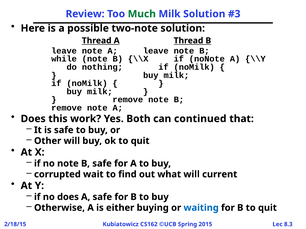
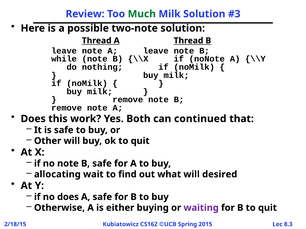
corrupted: corrupted -> allocating (57, 175)
current: current -> desired (220, 175)
waiting colour: blue -> purple (201, 208)
